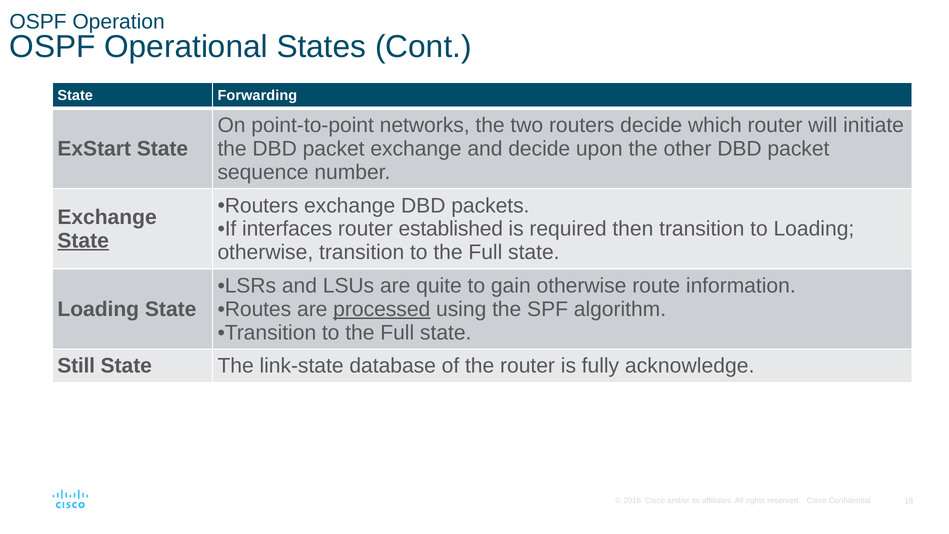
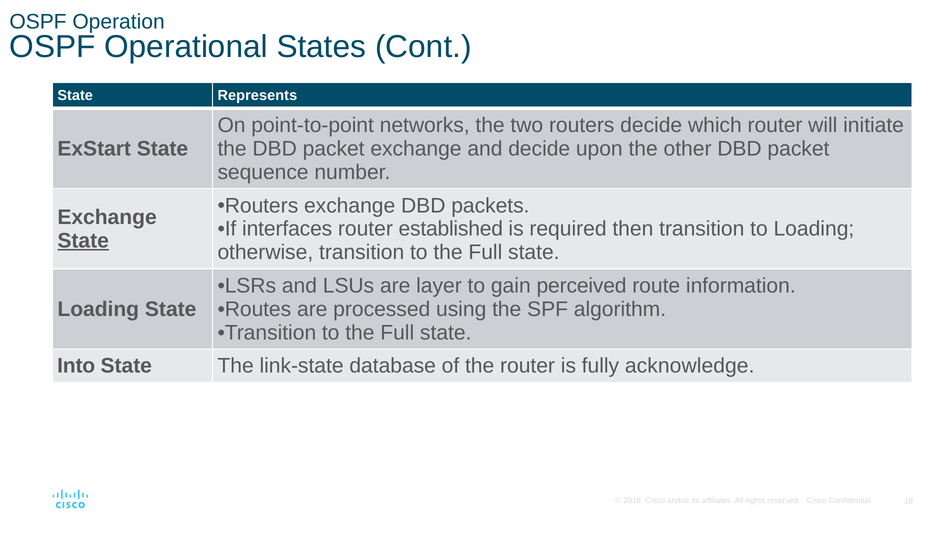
Forwarding: Forwarding -> Represents (257, 96)
quite: quite -> layer (439, 286)
gain otherwise: otherwise -> perceived (582, 286)
processed underline: present -> none (382, 309)
Still: Still -> Into (76, 366)
